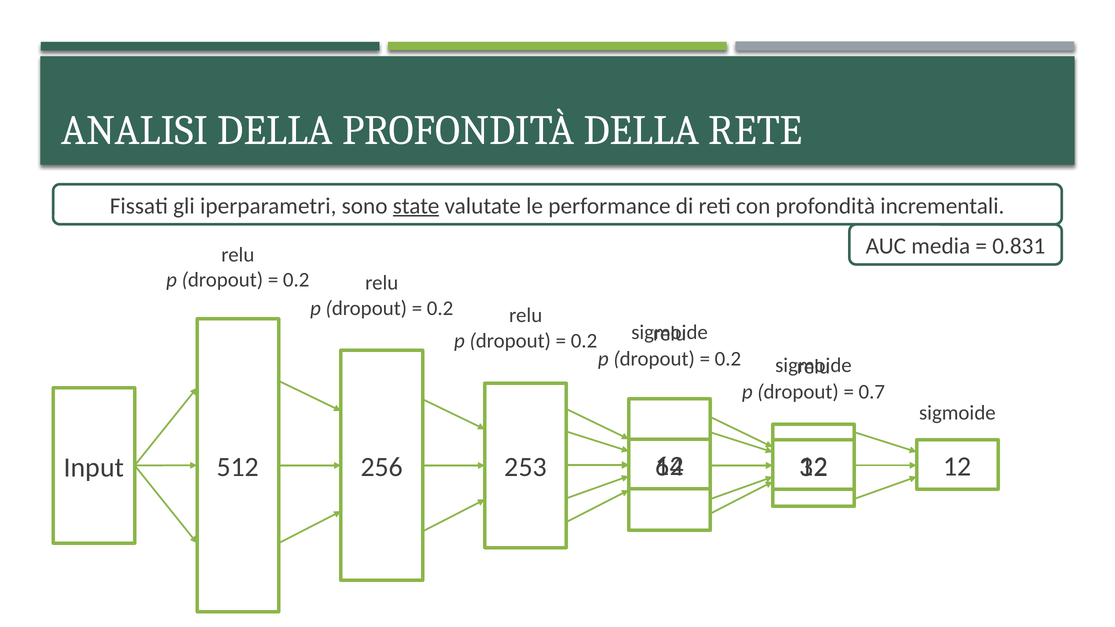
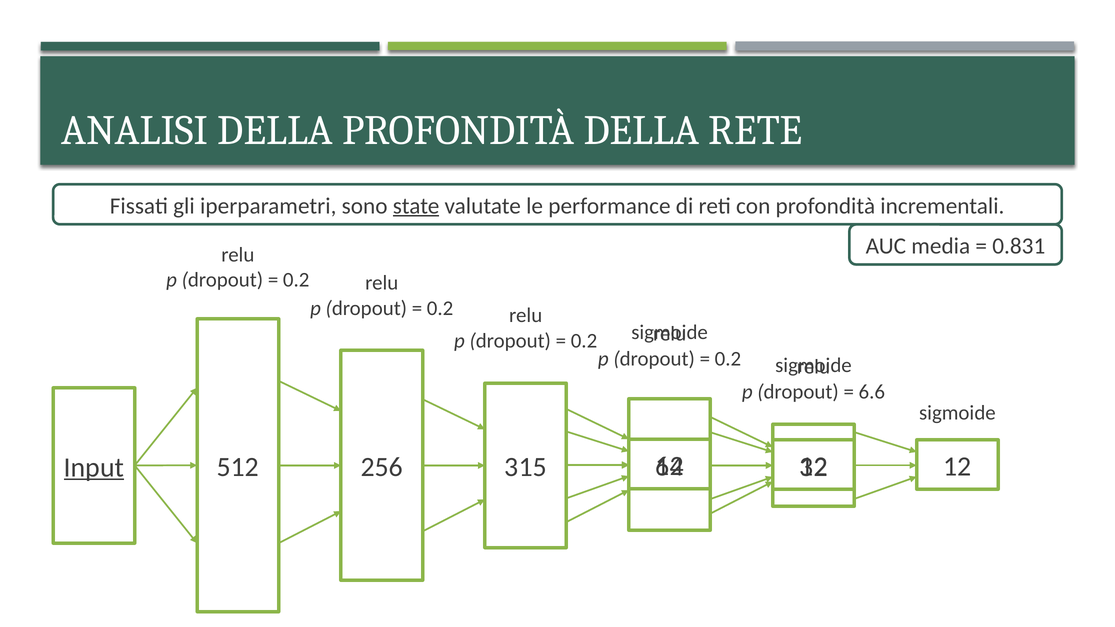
0.7: 0.7 -> 6.6 (872, 392)
Input underline: none -> present (94, 468)
253: 253 -> 315 (526, 467)
